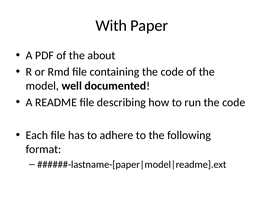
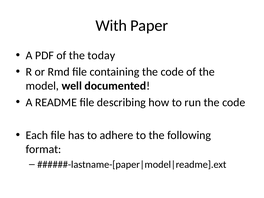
about: about -> today (101, 55)
